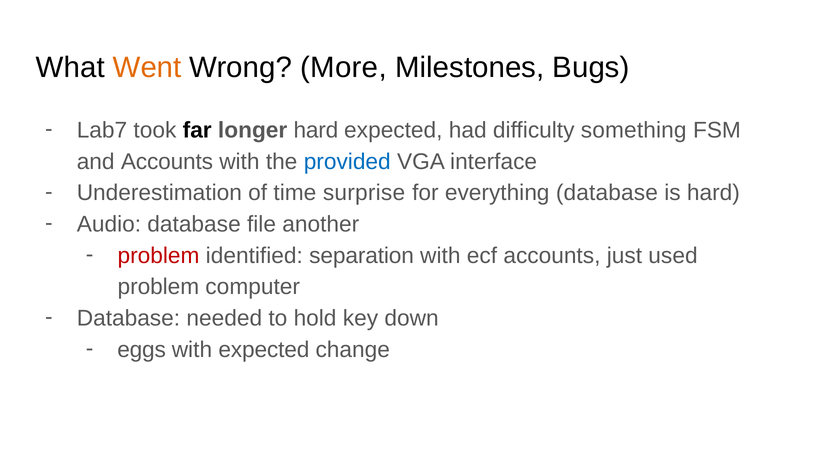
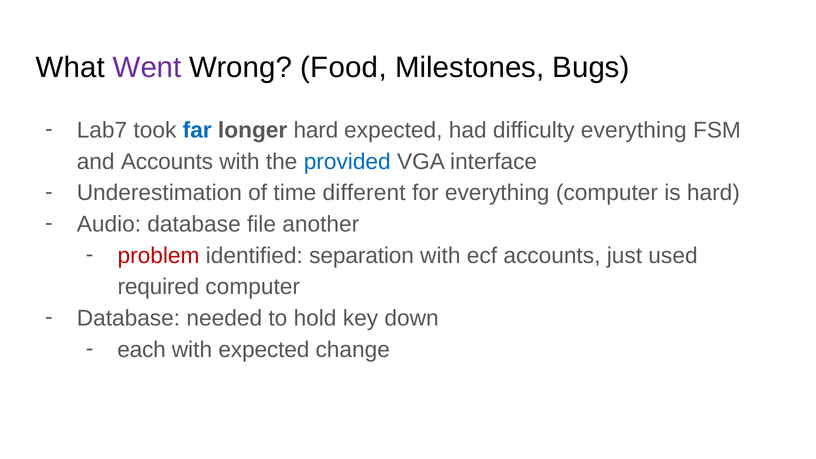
Went colour: orange -> purple (147, 68)
More: More -> Food (343, 68)
far colour: black -> blue (197, 130)
difficulty something: something -> everything (634, 130)
surprise: surprise -> different (364, 193)
everything database: database -> computer (607, 193)
problem: problem -> required (158, 287)
eggs: eggs -> each (142, 350)
